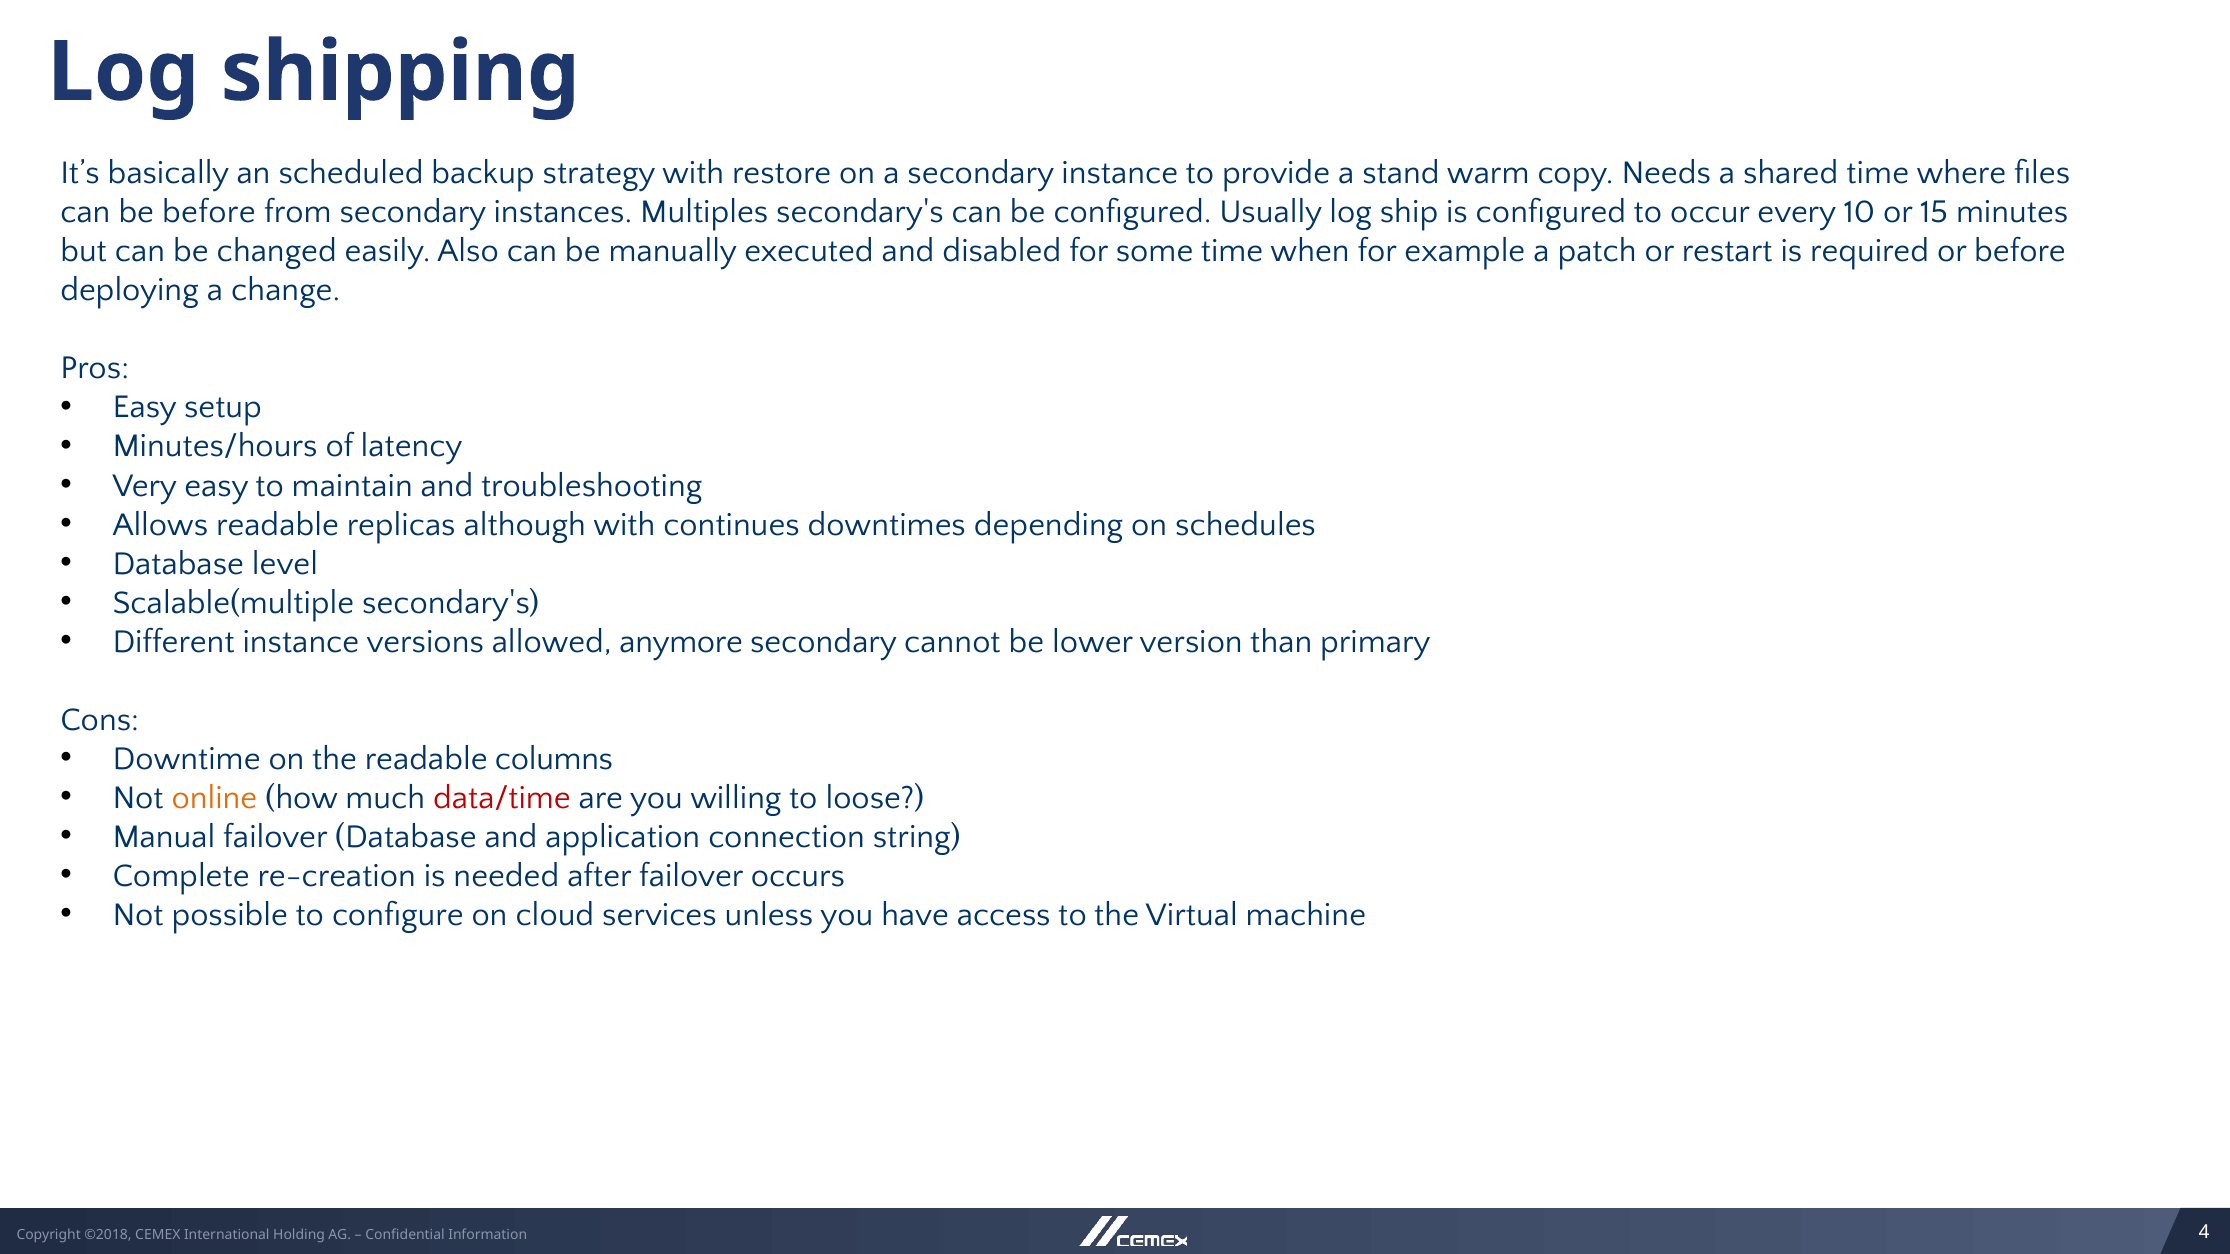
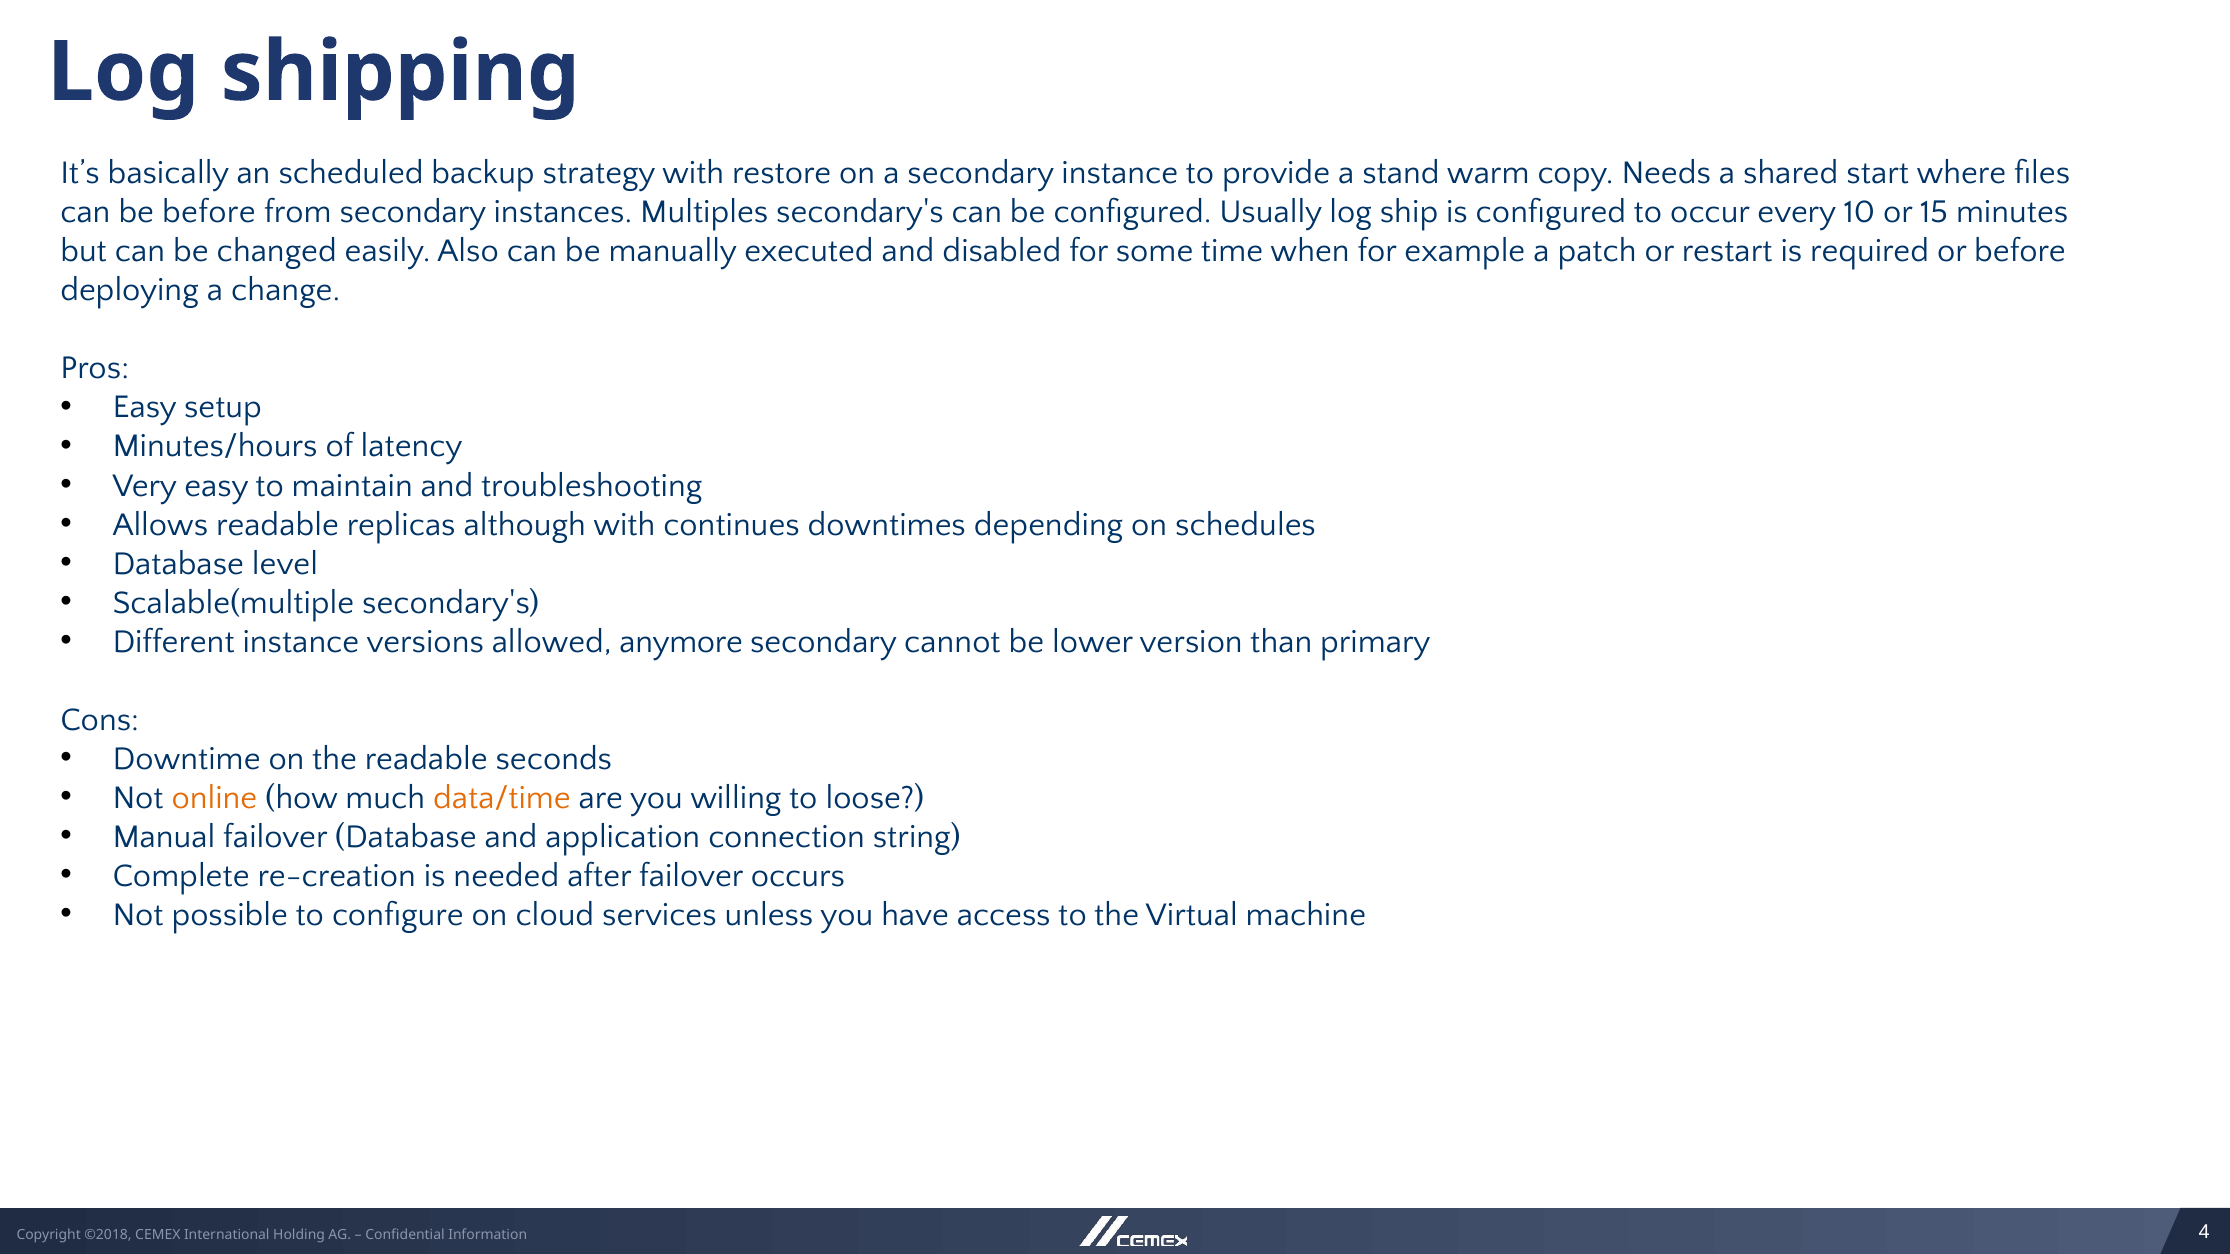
shared time: time -> start (1878, 173)
columns: columns -> seconds (554, 759)
data/time colour: red -> orange (502, 798)
